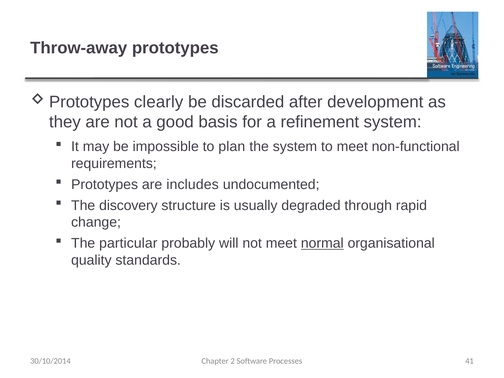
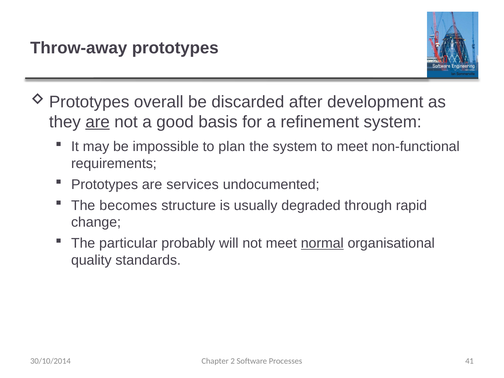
clearly: clearly -> overall (159, 102)
are underline: none -> present (98, 122)
includes: includes -> services (193, 185)
discovery: discovery -> becomes (128, 206)
